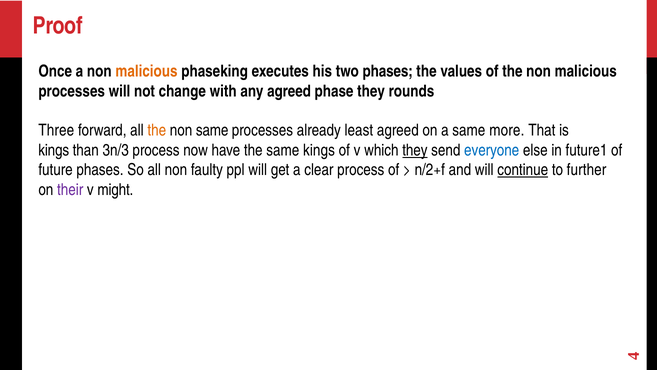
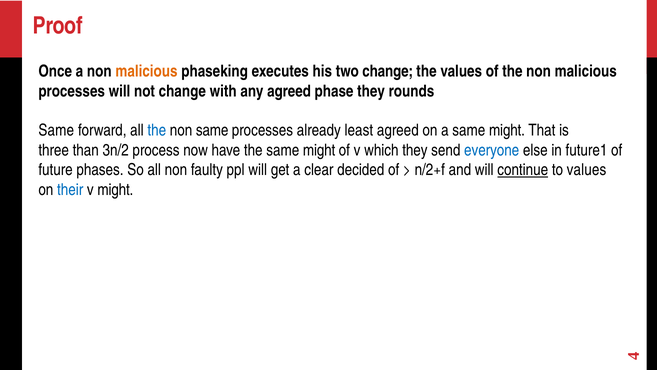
two phases: phases -> change (388, 71)
Three: Three -> Same (56, 130)
the colour: orange -> blue (157, 130)
a same more: more -> might (507, 130)
kings: kings -> three (54, 150)
3n/3: 3n/3 -> 3n/2 (116, 150)
the same kings: kings -> might (319, 150)
they underline: present -> none (415, 150)
clear process: process -> decided (361, 170)
to further: further -> values (587, 170)
their colour: purple -> blue (70, 190)
